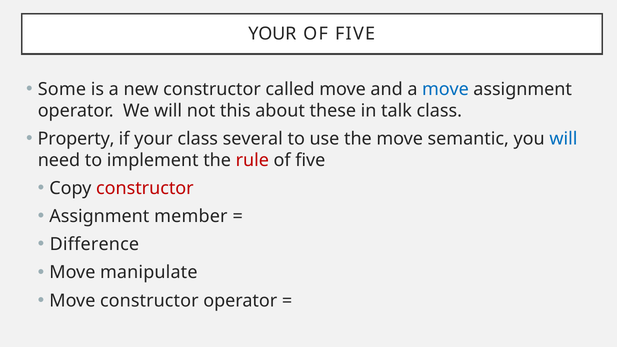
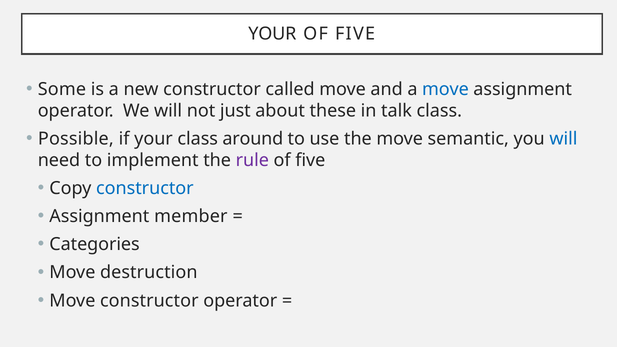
this: this -> just (235, 111)
Property: Property -> Possible (76, 139)
several: several -> around (253, 139)
rule colour: red -> purple (252, 160)
constructor colour: red -> blue (145, 188)
Difference: Difference -> Categories (95, 245)
manipulate: manipulate -> destruction (149, 273)
